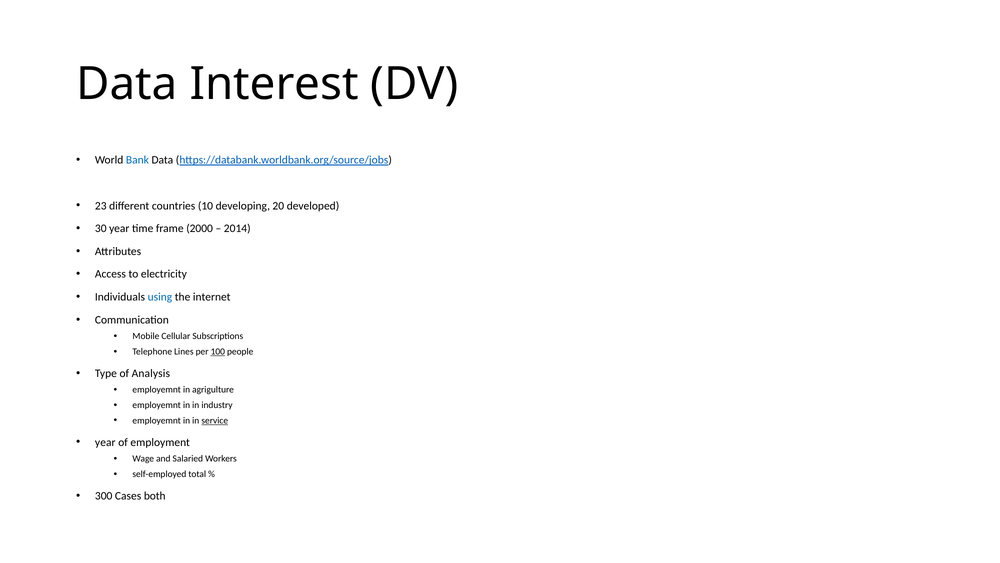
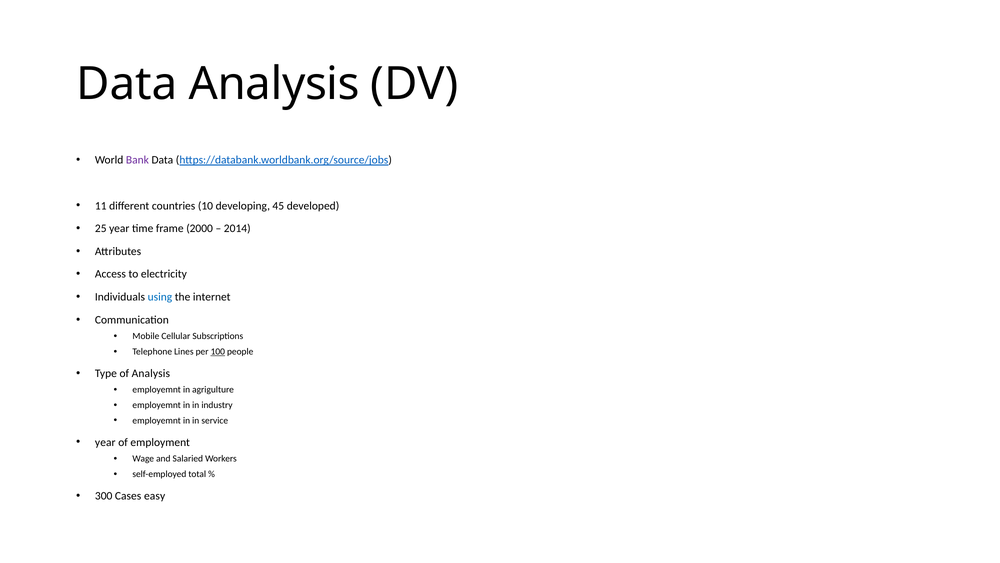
Data Interest: Interest -> Analysis (274, 84)
Bank colour: blue -> purple (137, 160)
23: 23 -> 11 (101, 206)
20: 20 -> 45 (278, 206)
30: 30 -> 25 (101, 228)
service underline: present -> none (215, 420)
both: both -> easy (155, 495)
